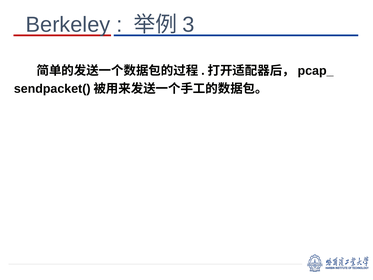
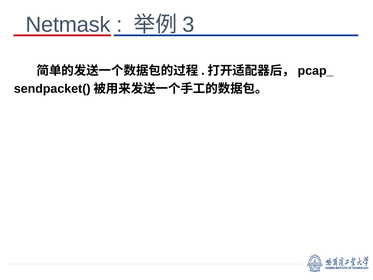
Berkeley: Berkeley -> Netmask (68, 25)
